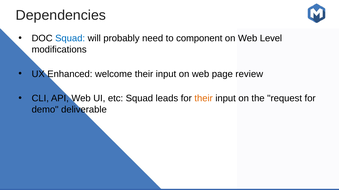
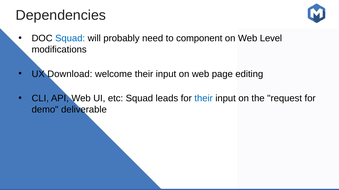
Enhanced: Enhanced -> Download (70, 74)
review: review -> editing (249, 74)
their colour: orange -> blue (204, 99)
